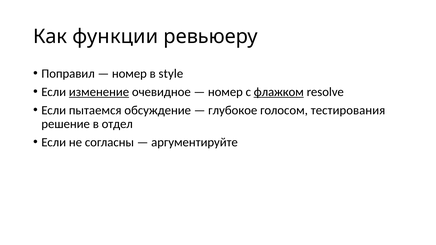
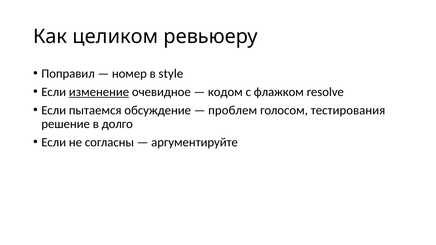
функции: функции -> целиком (115, 37)
номер: номер -> кодом (225, 92)
флажком underline: present -> none (279, 92)
глубокое: глубокое -> проблем (233, 110)
отдел: отдел -> долго (117, 124)
